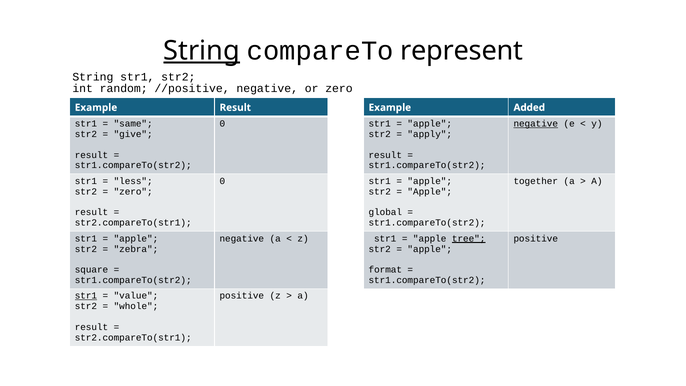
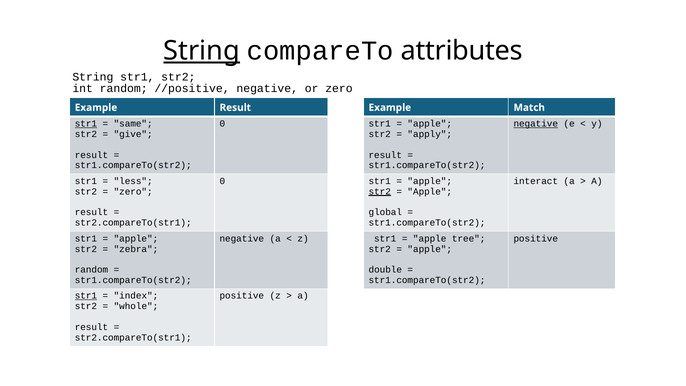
represent: represent -> attributes (462, 51)
Added: Added -> Match (529, 108)
str1 underline: none -> present (86, 124)
together: together -> interact (536, 181)
str2 underline: none -> present (380, 191)
tree underline: present -> none (469, 238)
square: square -> random (91, 270)
format: format -> double (385, 270)
value: value -> index (136, 296)
